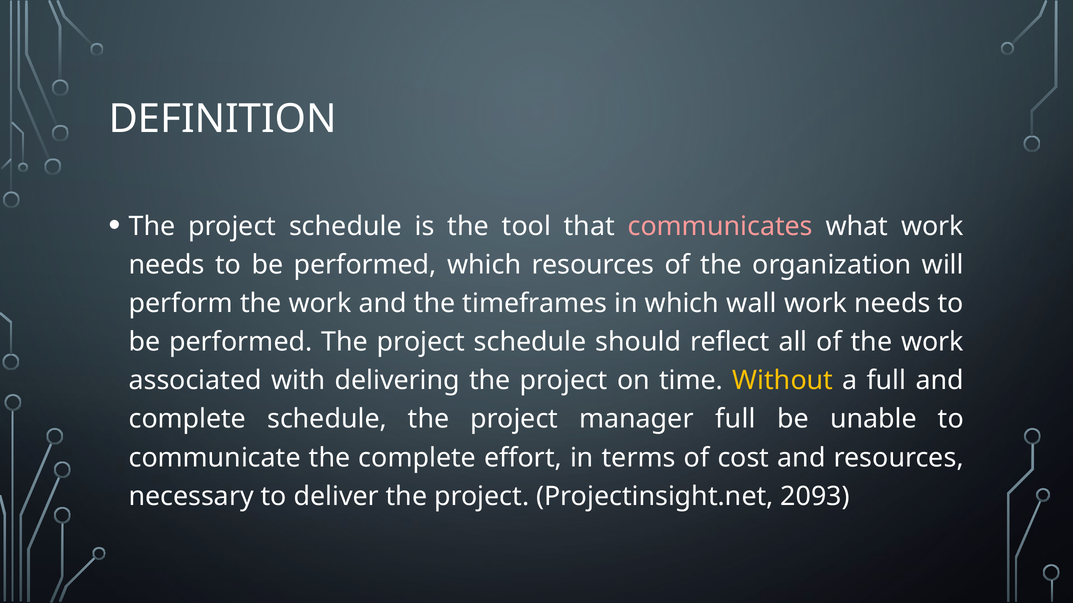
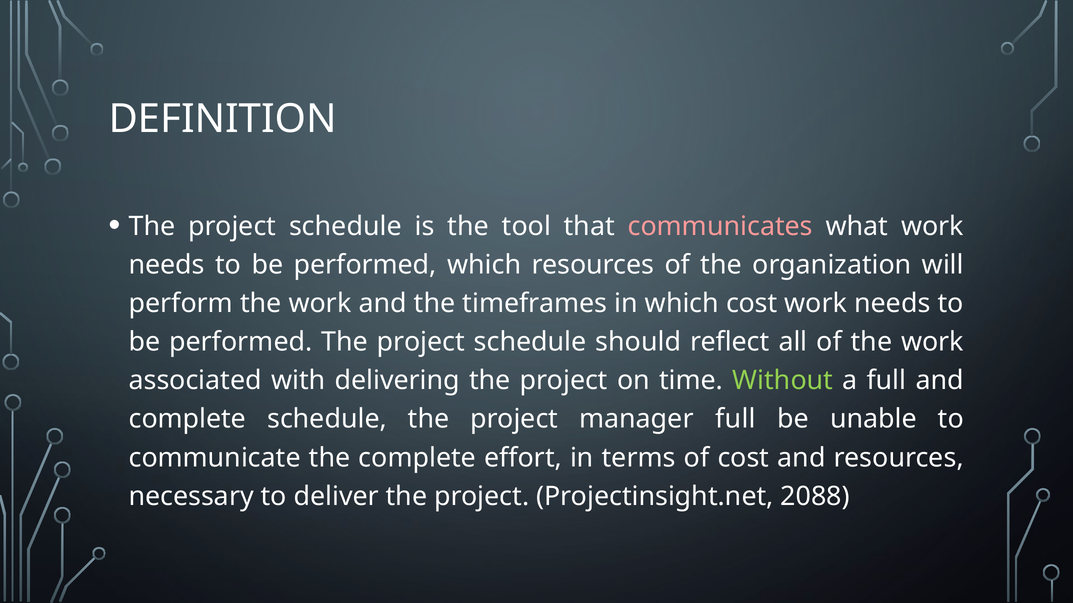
which wall: wall -> cost (752, 304)
Without colour: yellow -> light green (783, 381)
2093: 2093 -> 2088 (815, 497)
